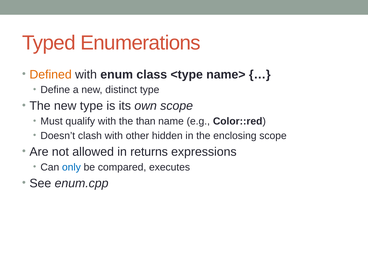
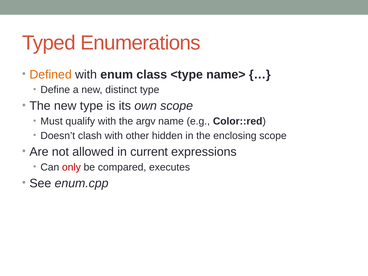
than: than -> argv (146, 121)
returns: returns -> current (149, 152)
only colour: blue -> red (71, 167)
